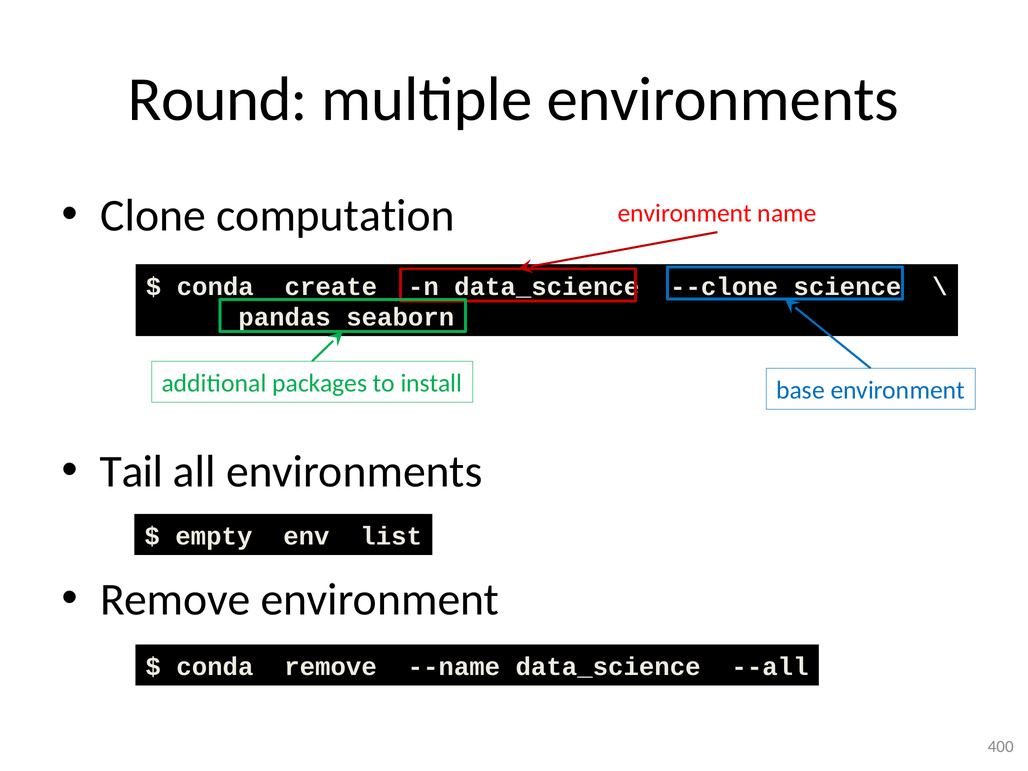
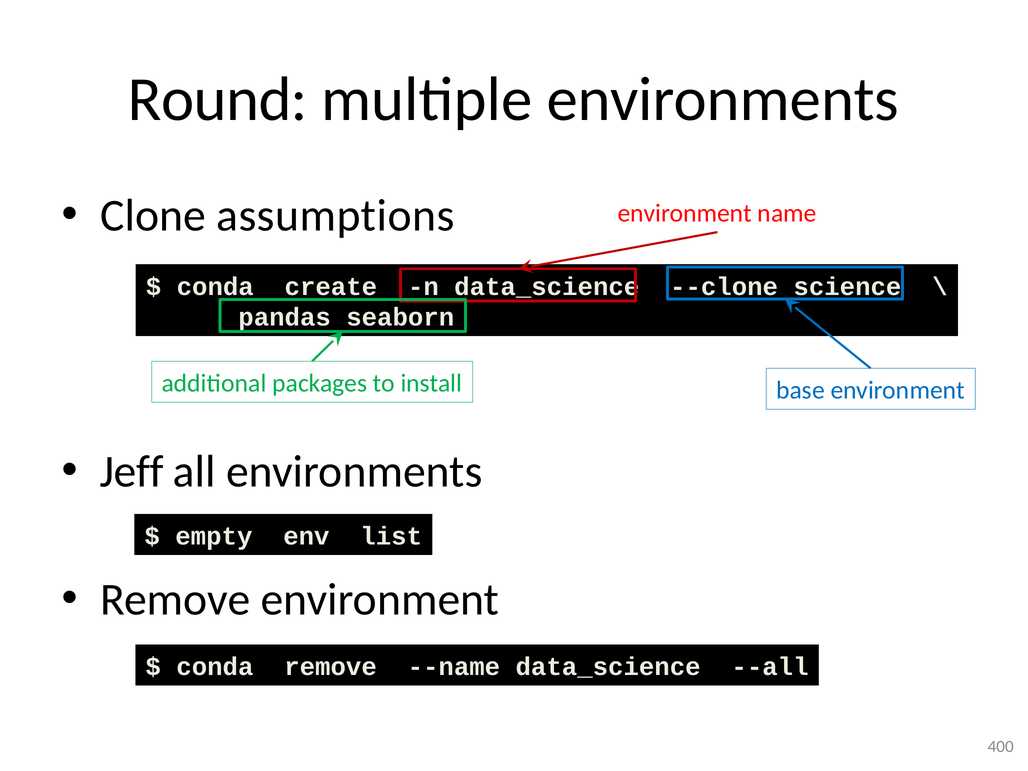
computation: computation -> assumptions (335, 216)
Tail: Tail -> Jeff (132, 472)
